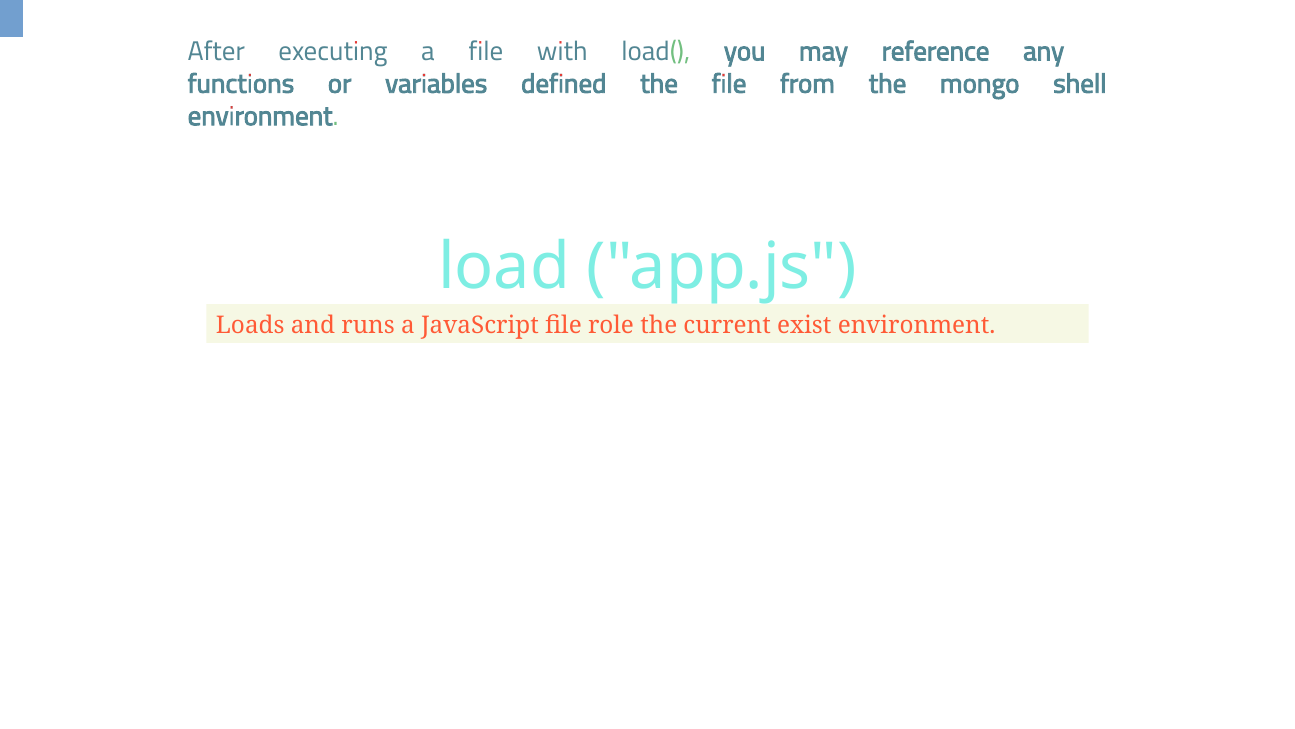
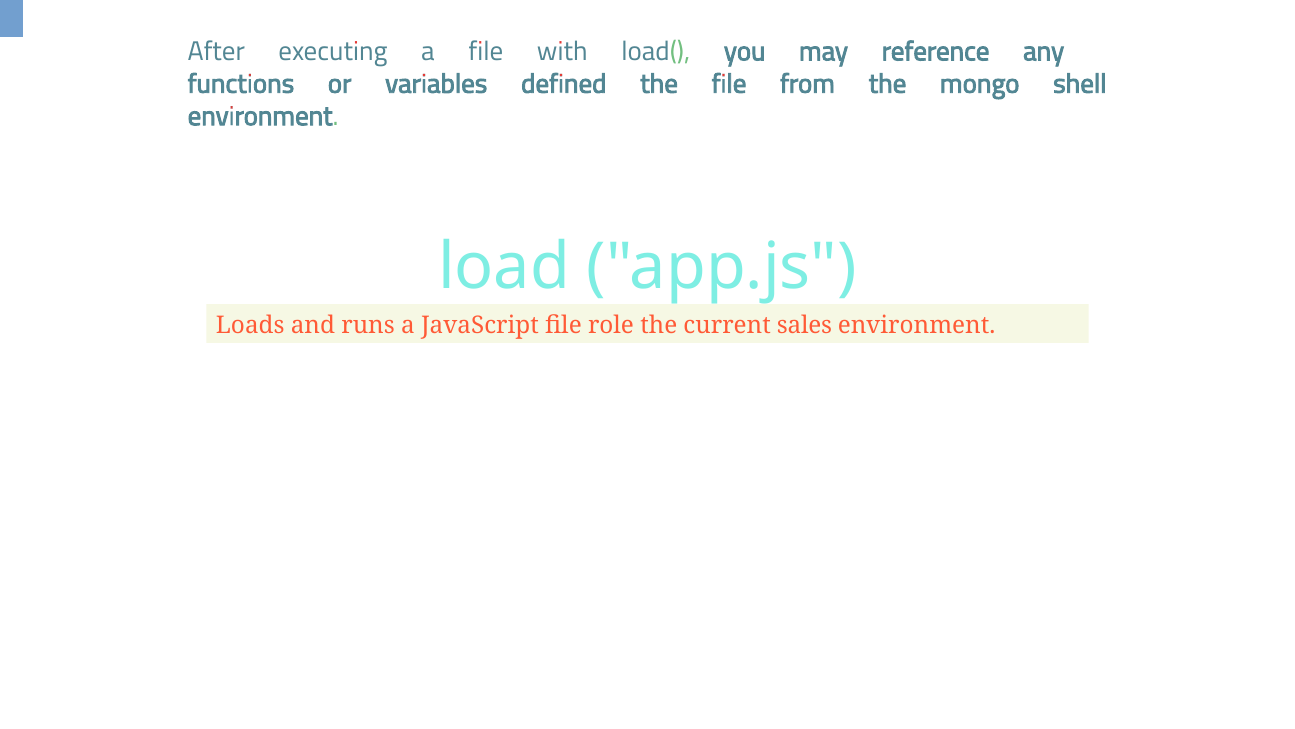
exist: exist -> sales (804, 325)
